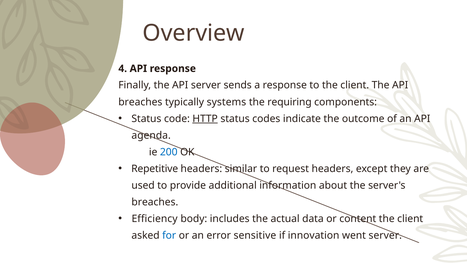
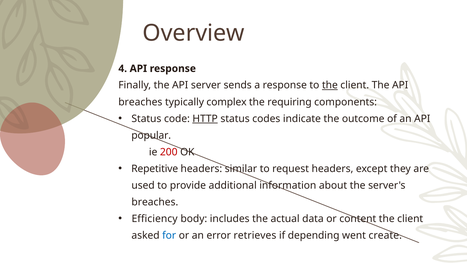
the underline: none -> present (330, 85)
systems: systems -> complex (227, 102)
agenda: agenda -> popular (151, 135)
200 colour: blue -> red (169, 152)
sensitive: sensitive -> retrieves (255, 235)
innovation: innovation -> depending (314, 235)
went server: server -> create (385, 235)
